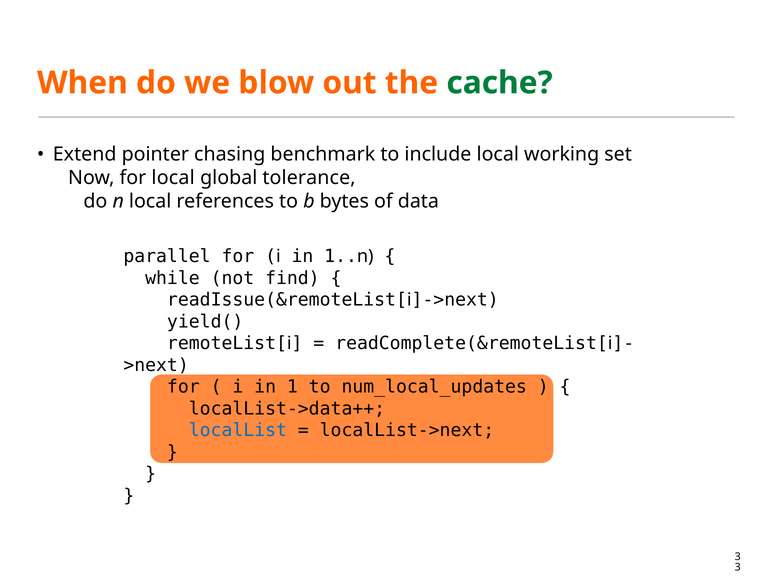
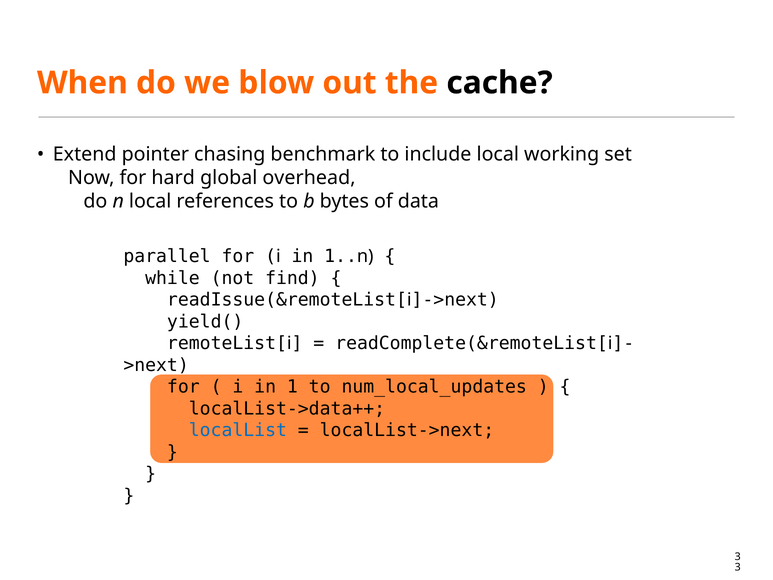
cache colour: green -> black (500, 83)
for local: local -> hard (173, 178)
tolerance: tolerance -> overhead (309, 178)
